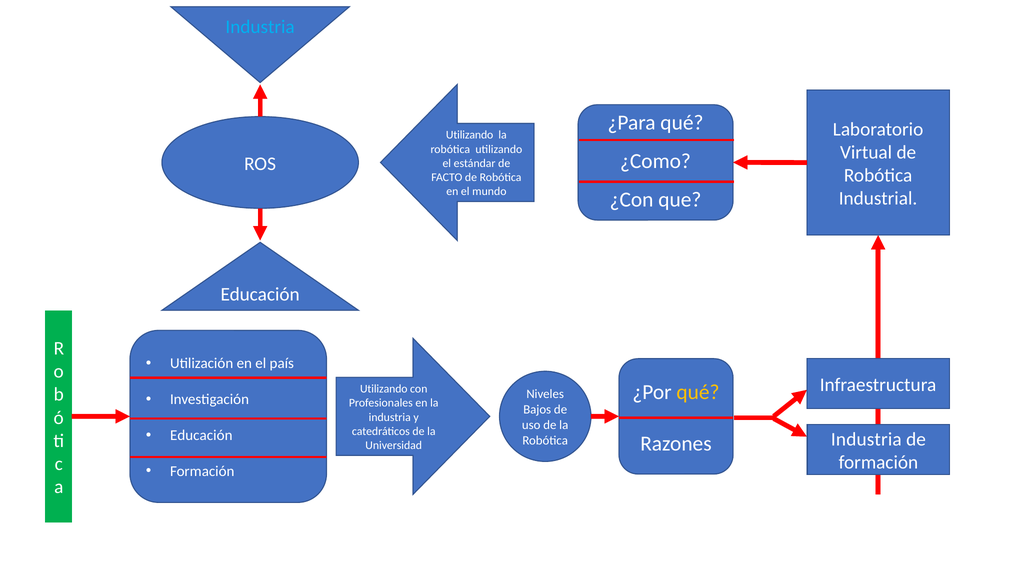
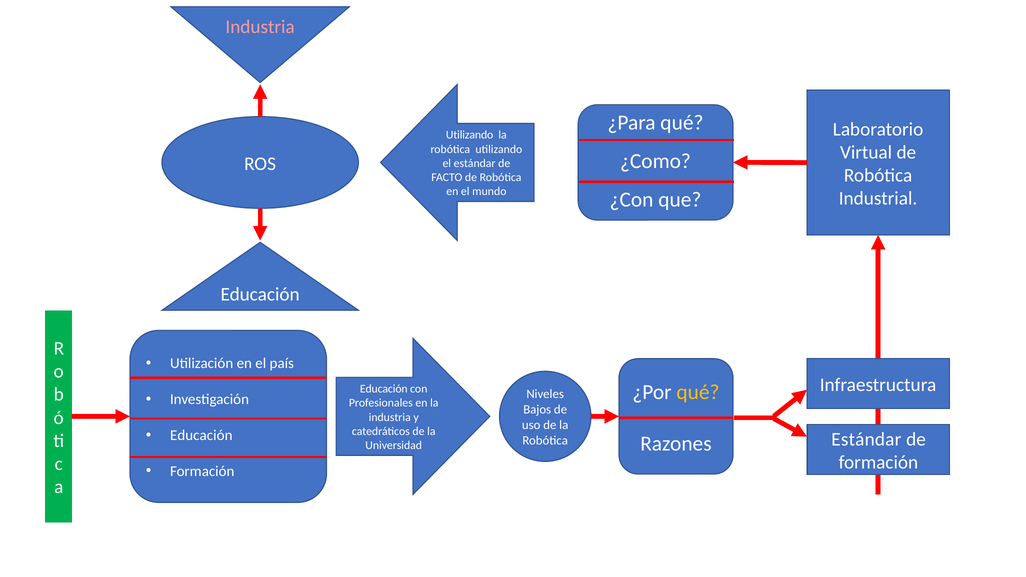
Industria colour: light blue -> pink (260, 27)
Utilizando: Utilizando -> Educación (384, 389)
Industria: Industria -> Estándar (866, 439)
